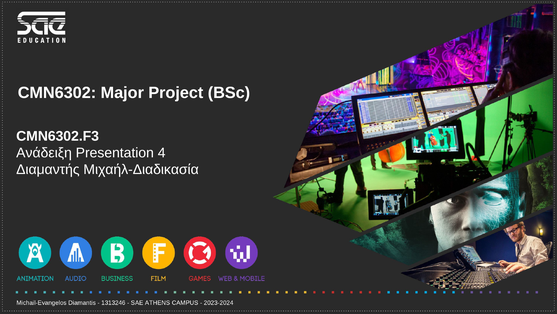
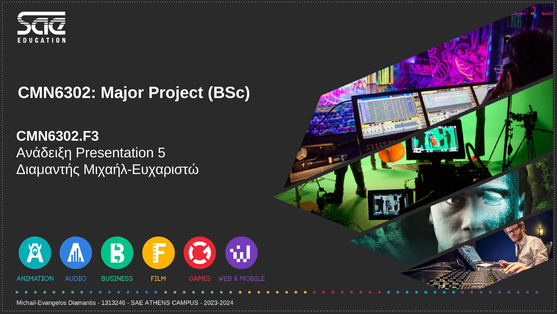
4: 4 -> 5 (162, 153)
Μιχαήλ-Διαδικασία: Μιχαήλ-Διαδικασία -> Μιχαήλ-Ευχαριστώ (141, 169)
